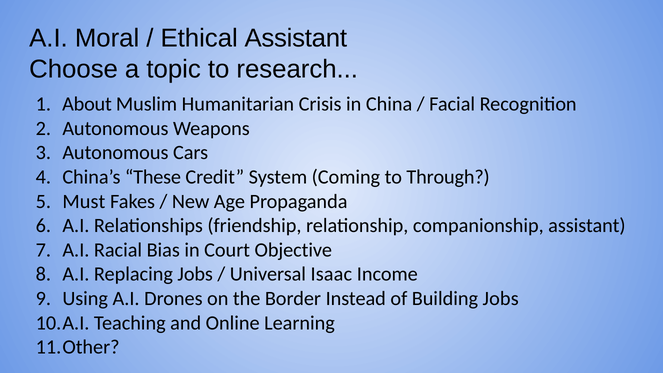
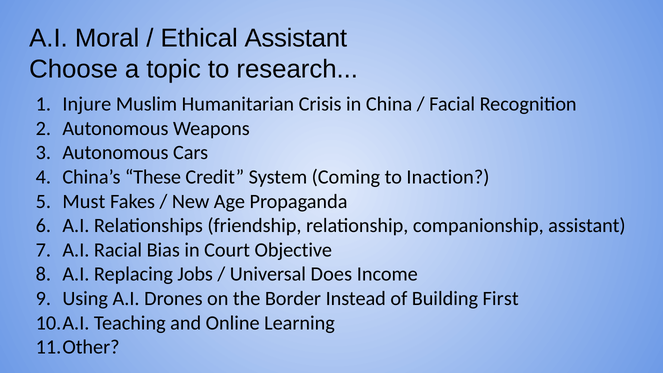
About: About -> Injure (87, 104)
Through: Through -> Inaction (448, 177)
Isaac: Isaac -> Does (331, 274)
Building Jobs: Jobs -> First (501, 299)
